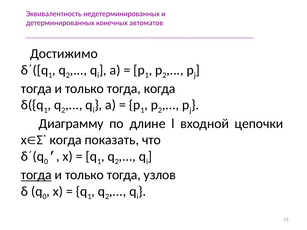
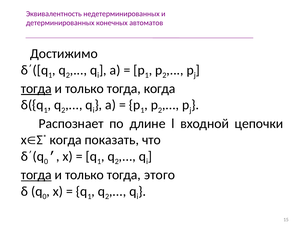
тогда underline: none -> present (36, 89)
Диаграмму: Диаграмму -> Распознает (71, 124)
узлов: узлов -> этого (160, 175)
